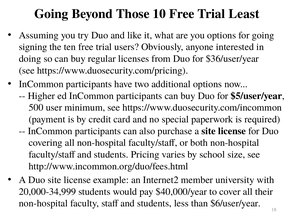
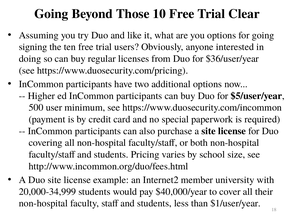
Least: Least -> Clear (244, 14)
$6/user/year: $6/user/year -> $1/user/year (235, 204)
